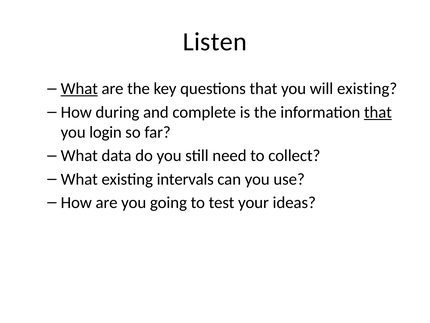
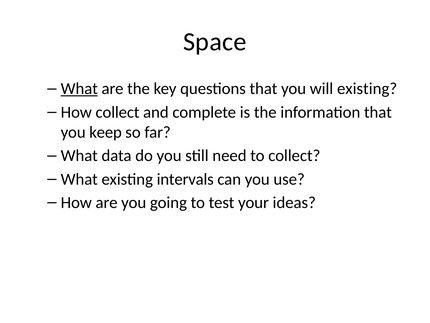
Listen: Listen -> Space (215, 42)
How during: during -> collect (118, 112)
that underline: present -> none (378, 112)
login: login -> keep (106, 132)
